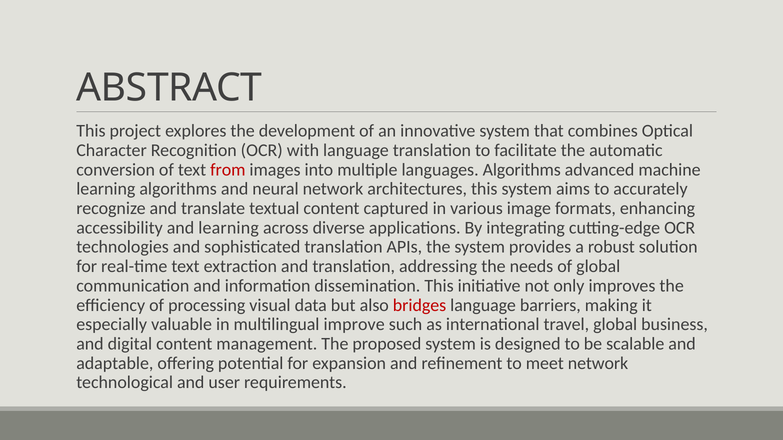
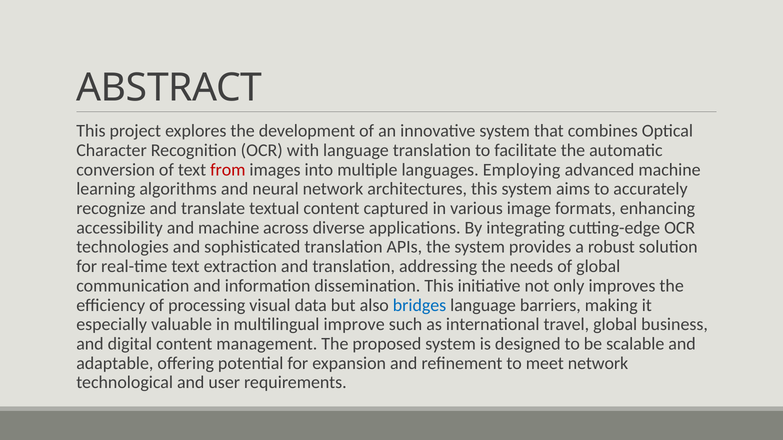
languages Algorithms: Algorithms -> Employing (522, 170)
and learning: learning -> machine (229, 228)
bridges colour: red -> blue (420, 305)
